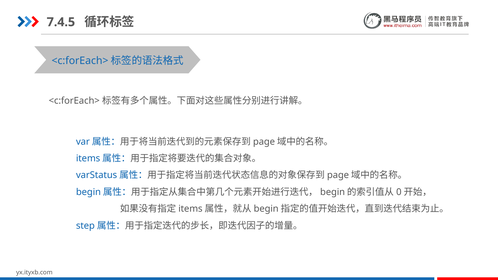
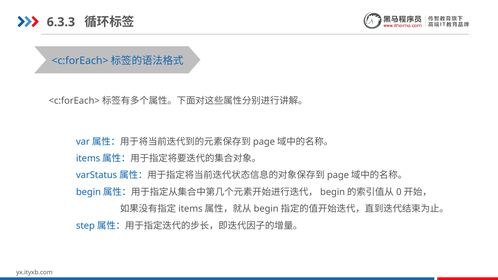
7.4.5: 7.4.5 -> 6.3.3 (61, 22)
